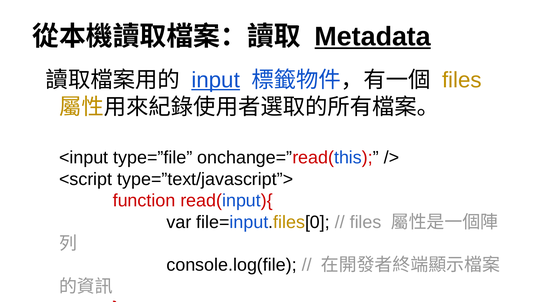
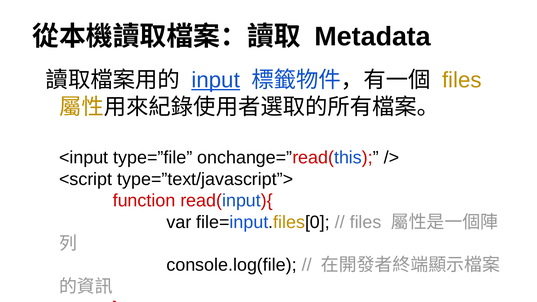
Metadata underline: present -> none (373, 37)
